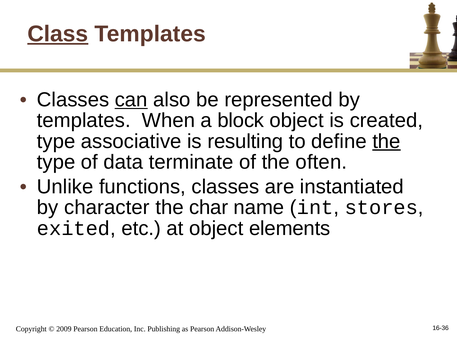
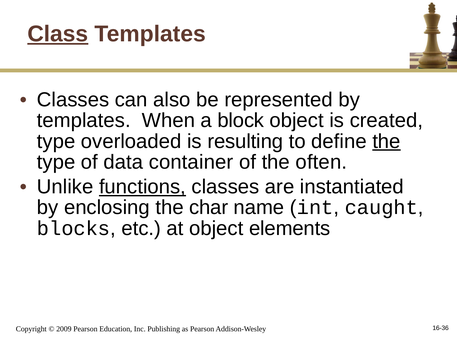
can underline: present -> none (131, 100)
associative: associative -> overloaded (131, 141)
terminate: terminate -> container (191, 162)
functions underline: none -> present (142, 187)
character: character -> enclosing (107, 207)
stores: stores -> caught (381, 207)
exited: exited -> blocks (74, 228)
